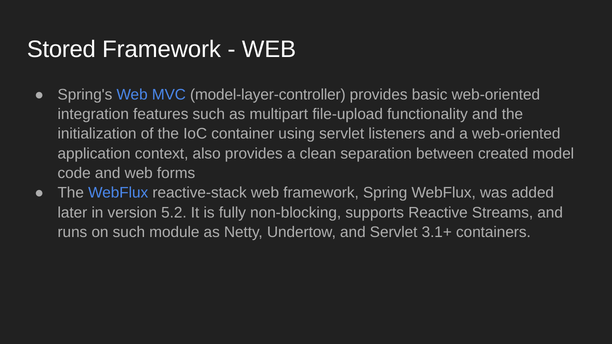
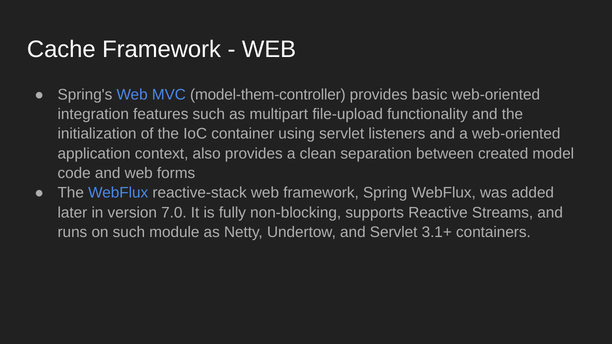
Stored: Stored -> Cache (61, 50)
model-layer-controller: model-layer-controller -> model-them-controller (268, 95)
5.2: 5.2 -> 7.0 (174, 213)
